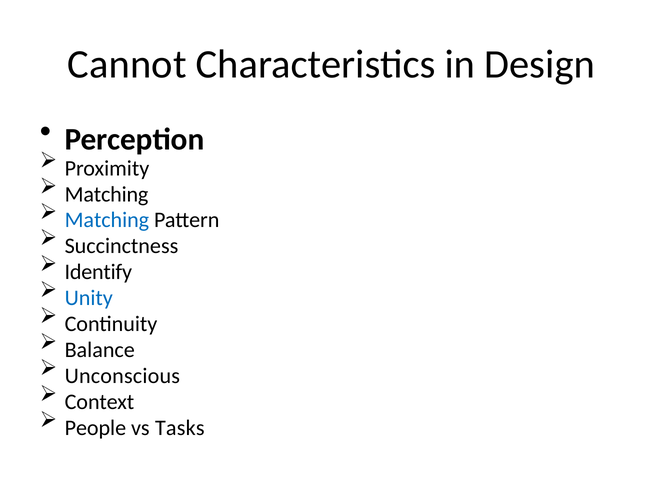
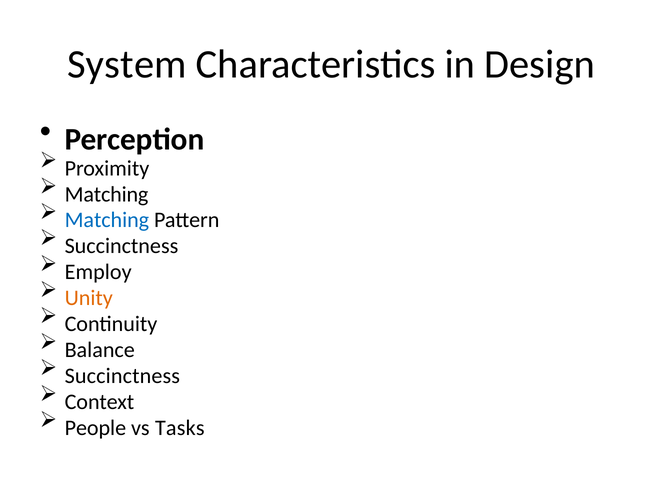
Cannot: Cannot -> System (127, 64)
Identify: Identify -> Employ (98, 272)
Unity colour: blue -> orange (89, 298)
Unconscious: Unconscious -> Succinctness (122, 375)
